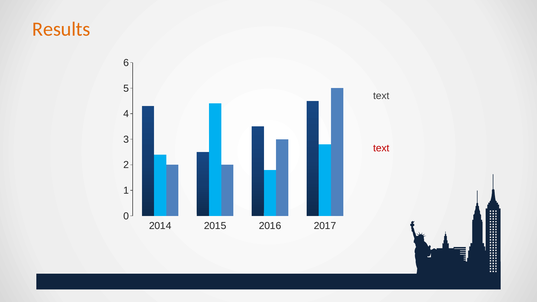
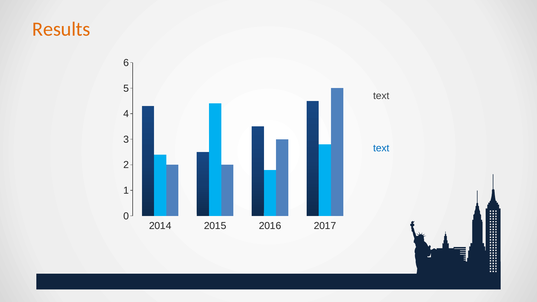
text colour: red -> blue (381, 148)
